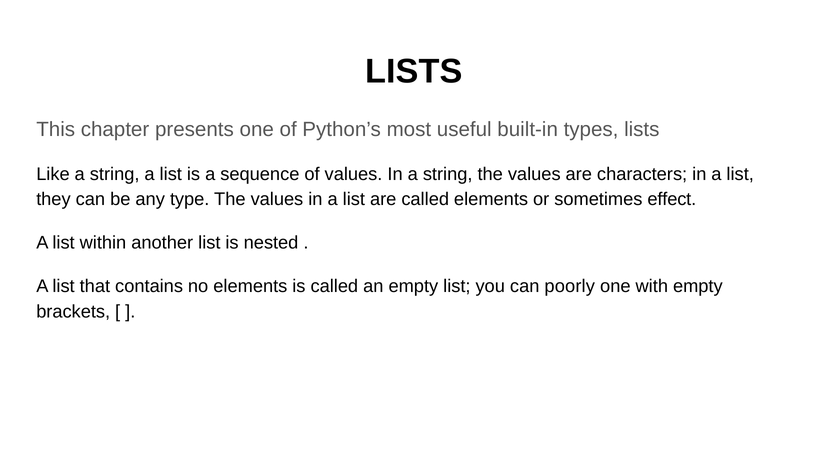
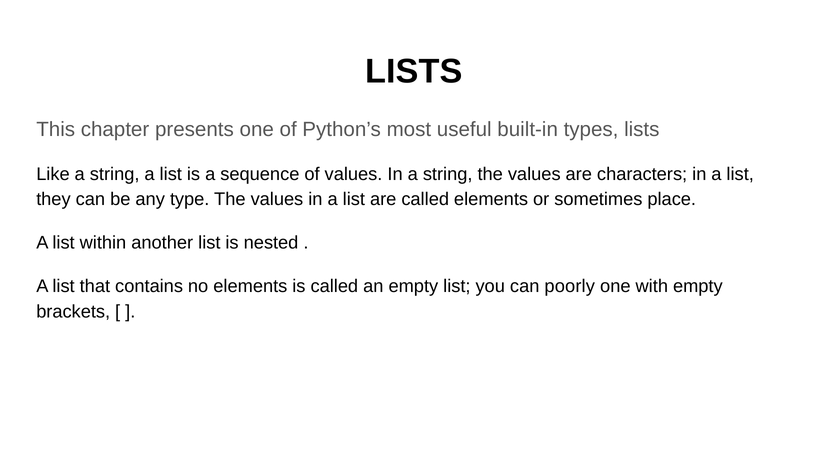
effect: effect -> place (672, 199)
